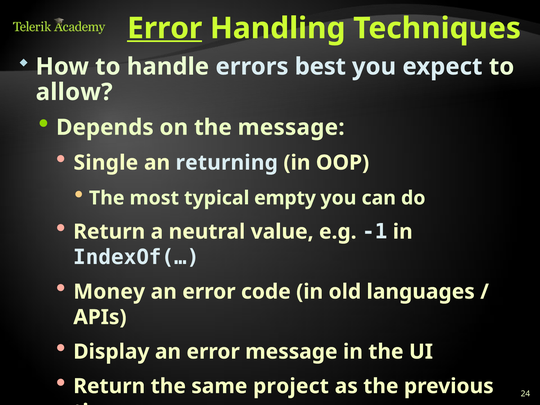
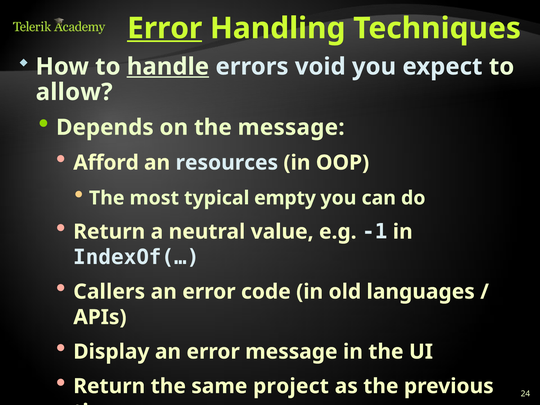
handle underline: none -> present (168, 67)
best: best -> void (320, 67)
Single: Single -> Afford (106, 163)
returning: returning -> resources (227, 163)
Money: Money -> Callers (109, 292)
